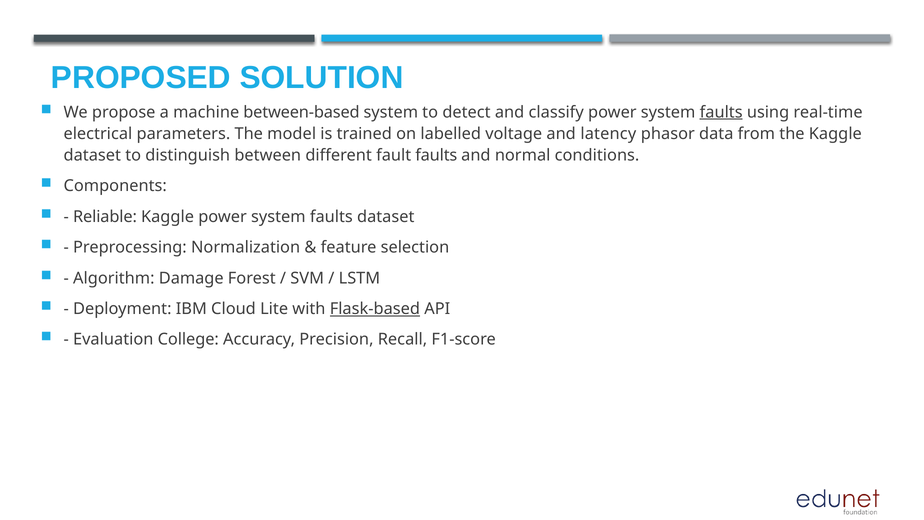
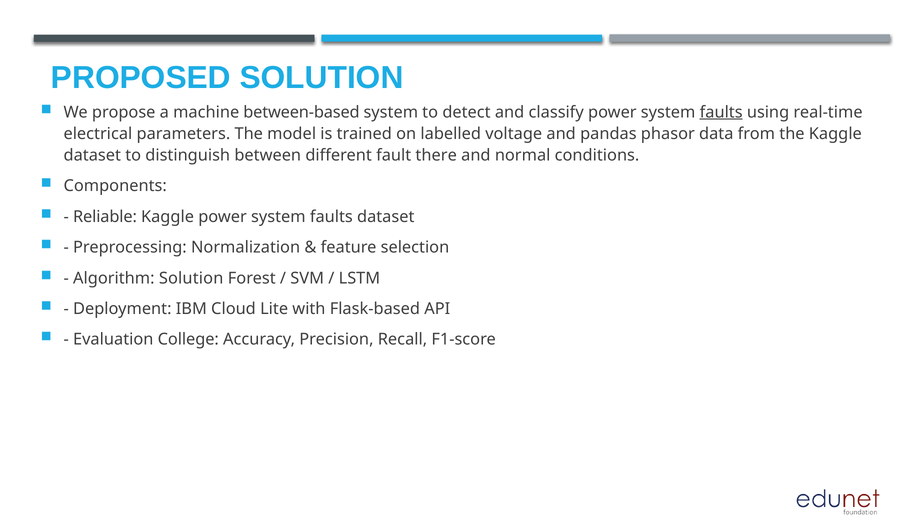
latency: latency -> pandas (608, 134)
fault faults: faults -> there (436, 155)
Algorithm Damage: Damage -> Solution (191, 278)
Flask-based underline: present -> none (375, 309)
